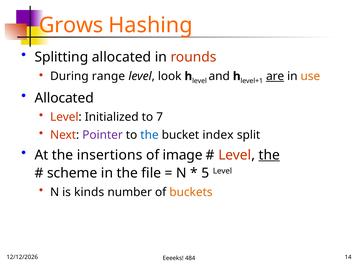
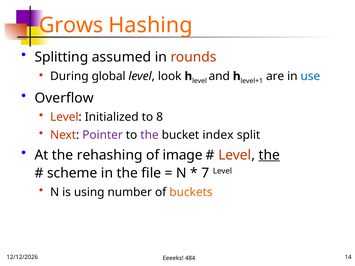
Splitting allocated: allocated -> assumed (122, 57)
range: range -> global (109, 76)
are underline: present -> none (275, 76)
use colour: orange -> blue (310, 76)
Allocated: Allocated -> Overflow (64, 98)
7: 7 -> 8 (160, 117)
the colour: blue -> purple (149, 135)
insertions: insertions -> rehashing (110, 155)
5: 5 -> 7 (205, 173)
kinds: kinds -> using (89, 192)
